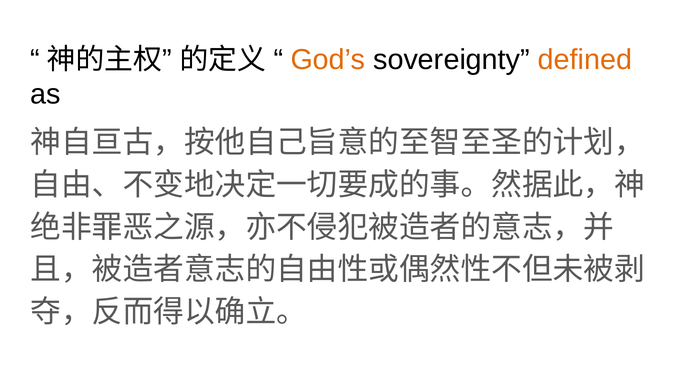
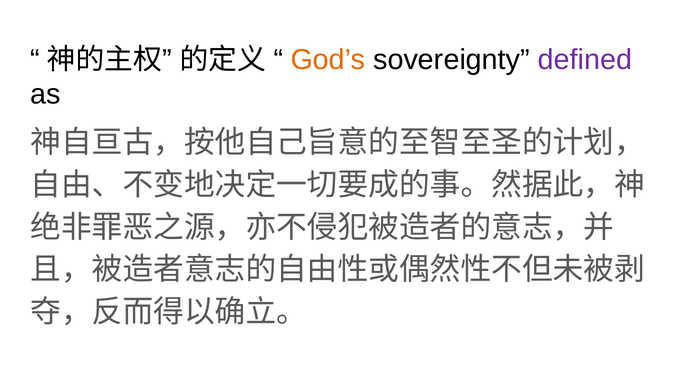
defined colour: orange -> purple (585, 60)
